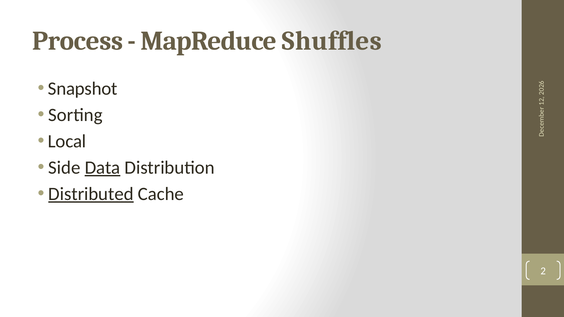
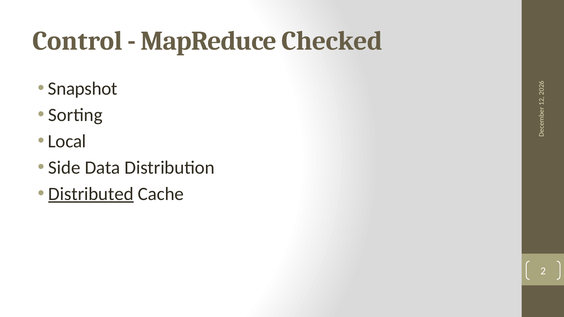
Process: Process -> Control (78, 41)
Shuffles: Shuffles -> Checked (332, 41)
Data underline: present -> none (103, 168)
